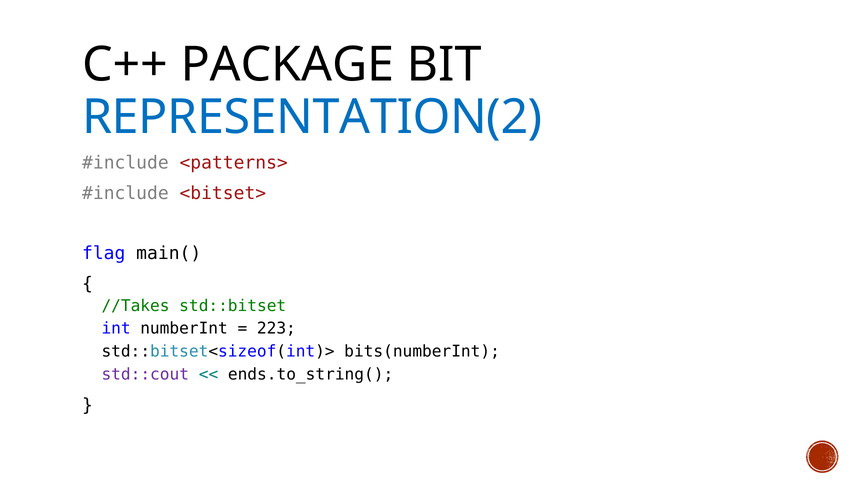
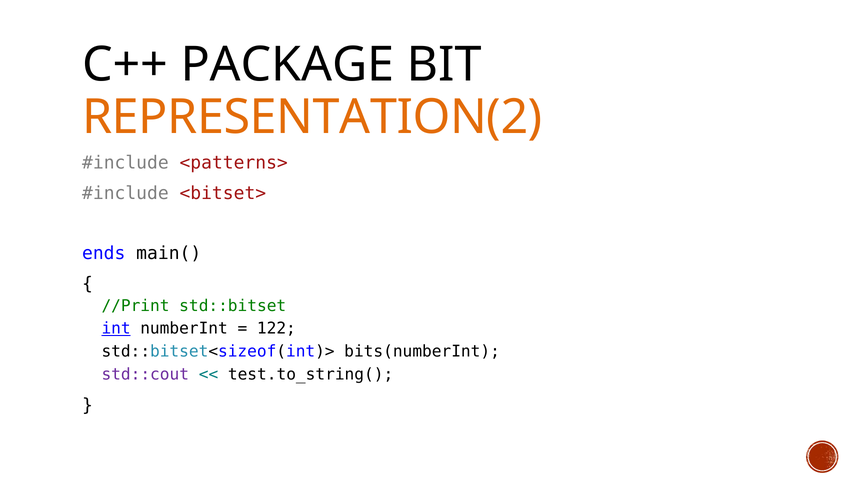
REPRESENTATION(2 colour: blue -> orange (312, 117)
flag: flag -> ends (104, 253)
//Takes: //Takes -> //Print (136, 306)
int underline: none -> present (116, 328)
223: 223 -> 122 (276, 328)
ends.to_string(: ends.to_string( -> test.to_string( (311, 374)
